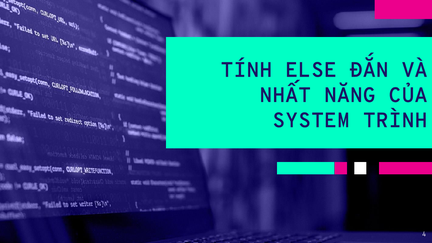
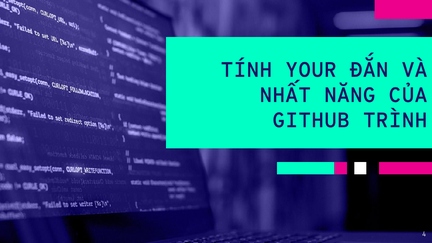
ELSE: ELSE -> YOUR (311, 70)
SYSTEM: SYSTEM -> GITHUB (311, 120)
